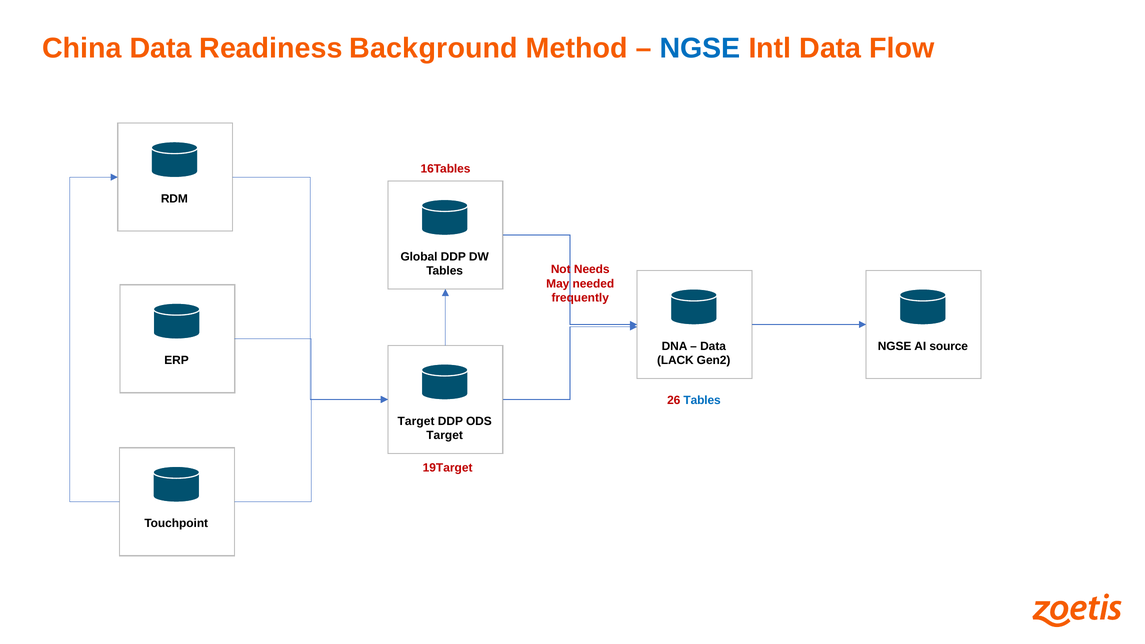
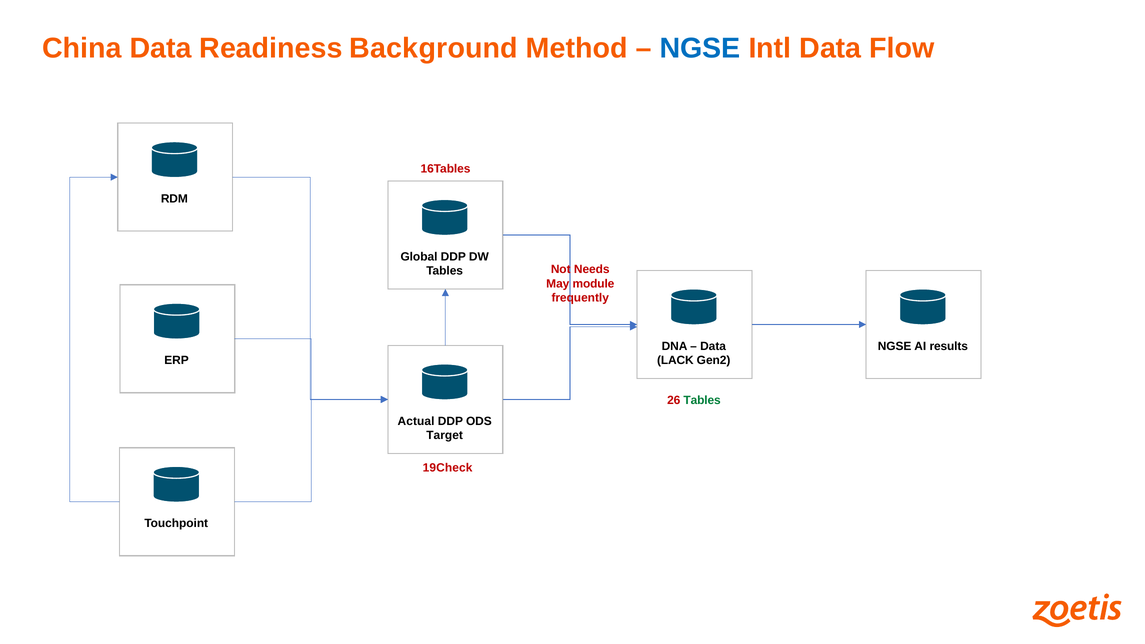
needed: needed -> module (593, 284)
source: source -> results (949, 346)
Tables colour: blue -> green (702, 400)
Target: Target -> Actual (416, 421)
19Target: 19Target -> 19Check (448, 468)
